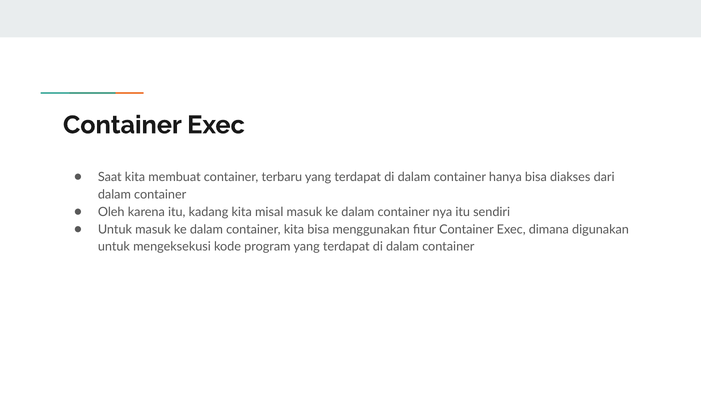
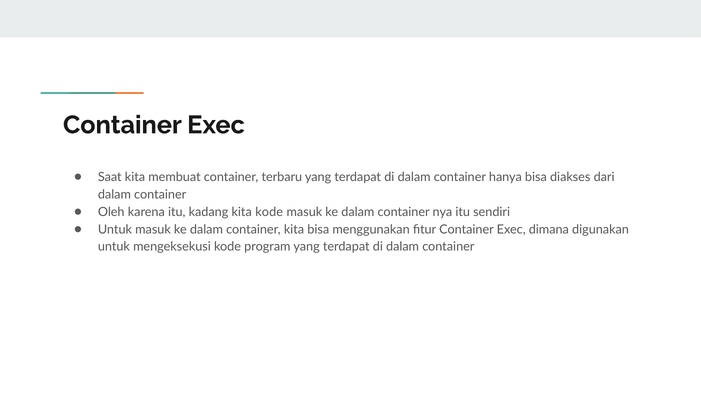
kita misal: misal -> kode (269, 212)
